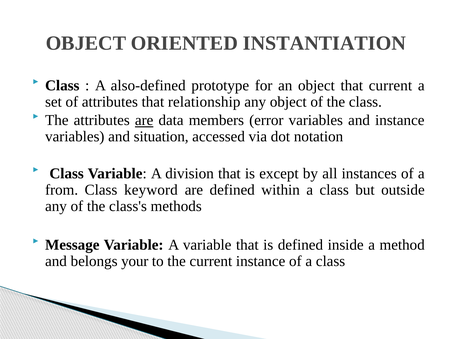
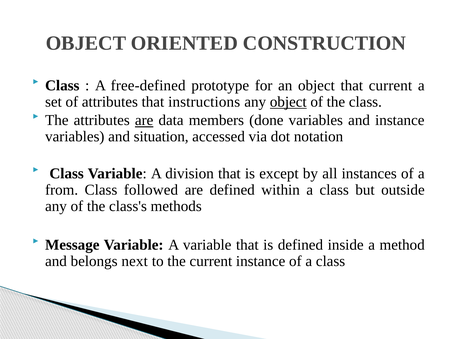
INSTANTIATION: INSTANTIATION -> CONSTRUCTION (324, 43)
also-defined: also-defined -> free-defined (148, 86)
relationship: relationship -> instructions (204, 102)
object underline: none -> present (288, 102)
error: error -> done (266, 120)
keyword: keyword -> followed (151, 190)
your: your -> next (135, 261)
